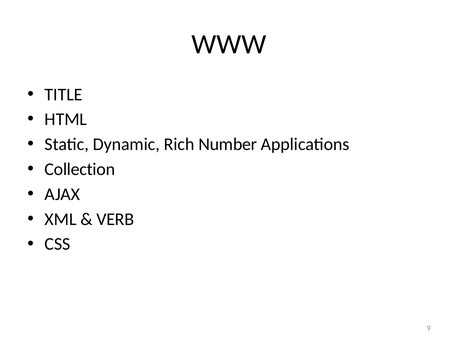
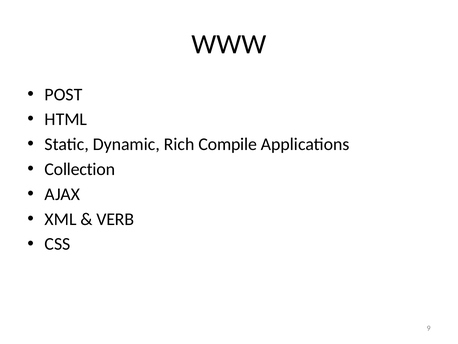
TITLE: TITLE -> POST (64, 94)
Number: Number -> Compile (228, 144)
